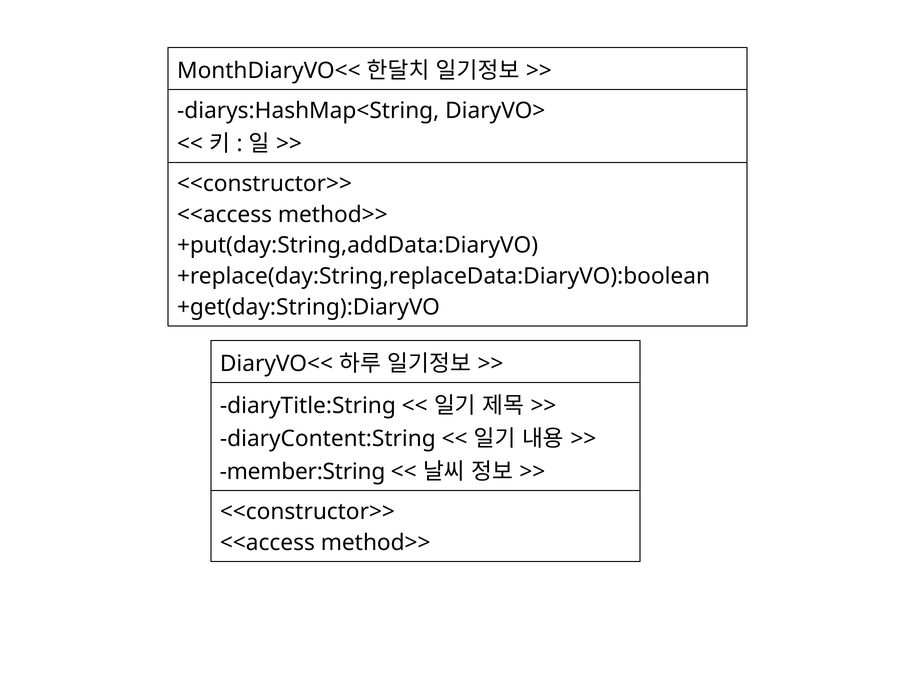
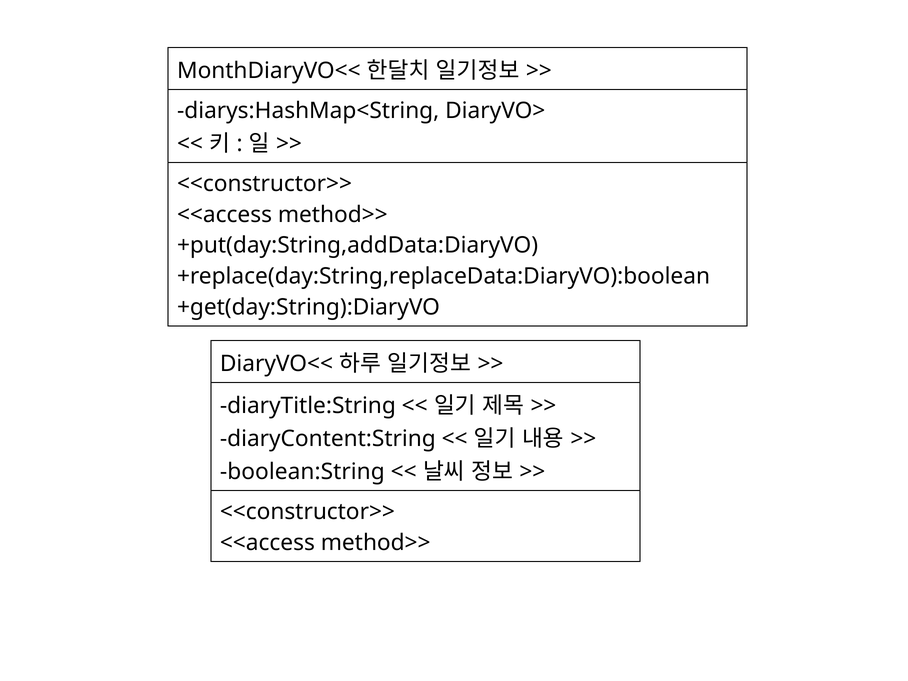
member:String: member:String -> boolean:String (302, 472)
